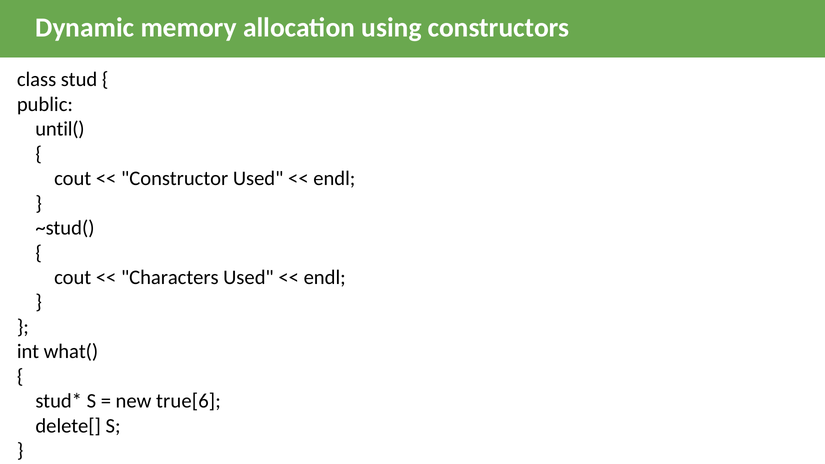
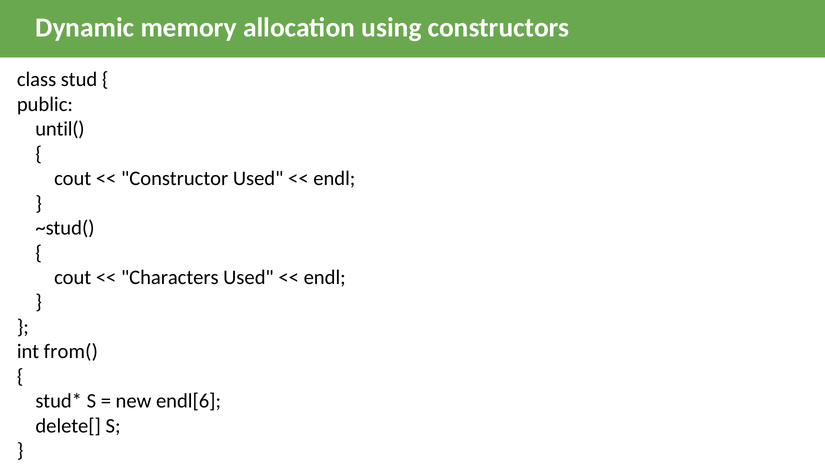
what(: what( -> from( (71, 352)
true[6: true[6 -> endl[6 (189, 401)
